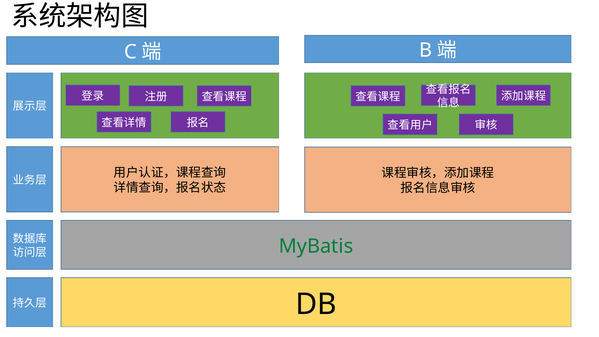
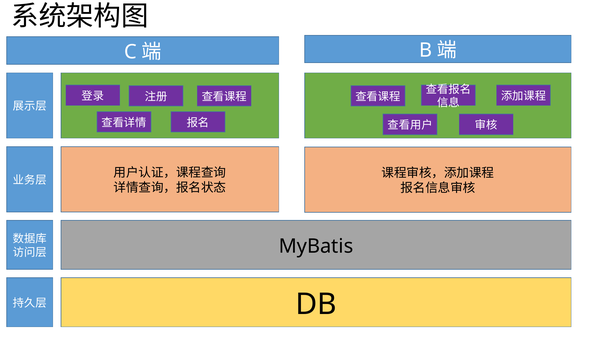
MyBatis colour: green -> black (316, 246)
